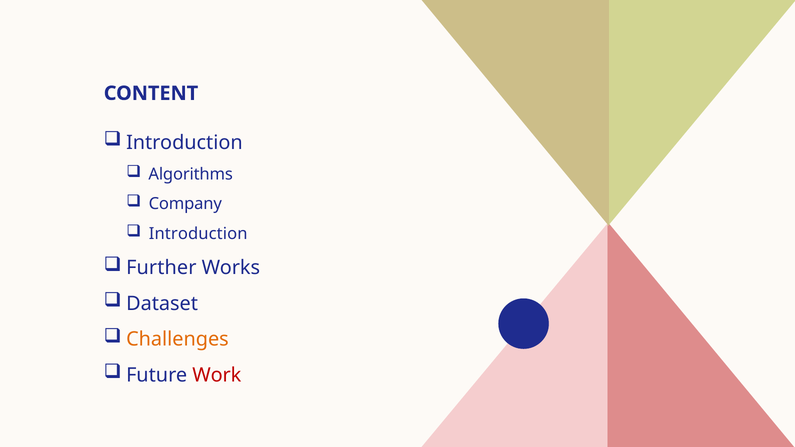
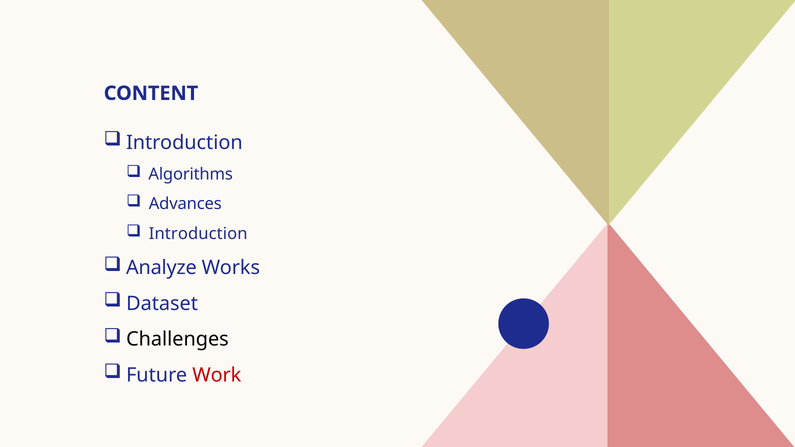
Company: Company -> Advances (185, 204)
Further: Further -> Analyze (161, 268)
Challenges colour: orange -> black (177, 339)
